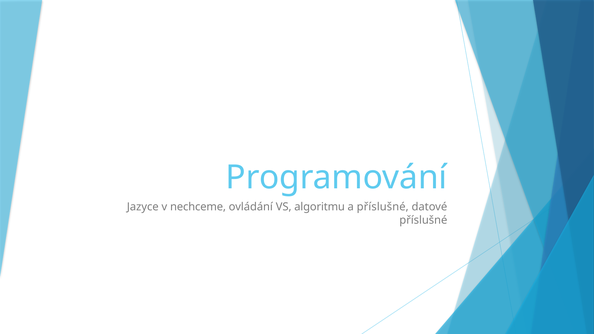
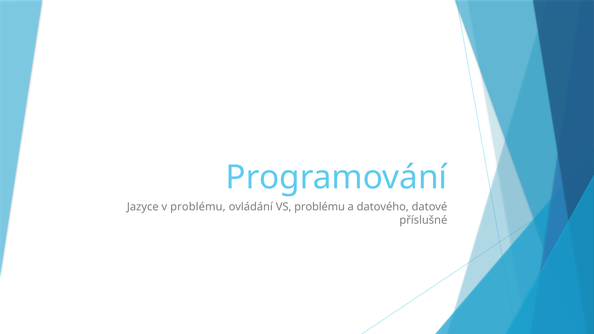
v nechceme: nechceme -> problému (198, 207)
VS algoritmu: algoritmu -> problému (320, 207)
a příslušné: příslušné -> datového (383, 207)
